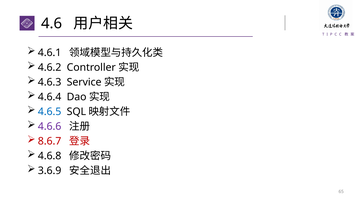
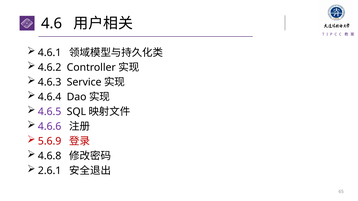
4.6.5 colour: blue -> purple (50, 112)
8.6.7: 8.6.7 -> 5.6.9 (50, 141)
3.6.9: 3.6.9 -> 2.6.1 (50, 171)
